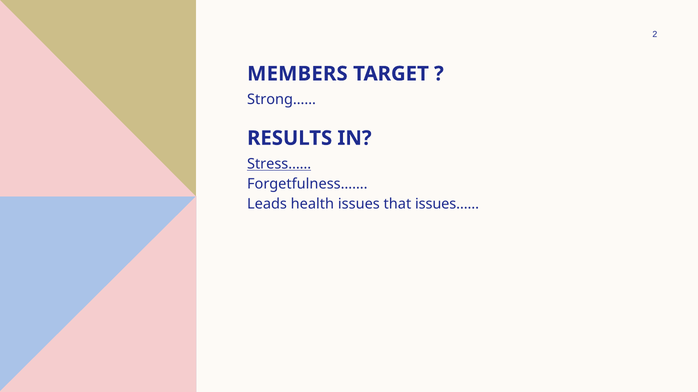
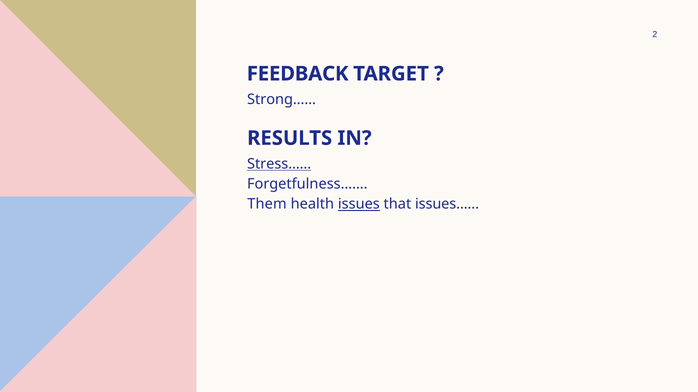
MEMBERS: MEMBERS -> FEEDBACK (298, 74)
Leads: Leads -> Them (267, 204)
issues underline: none -> present (359, 204)
